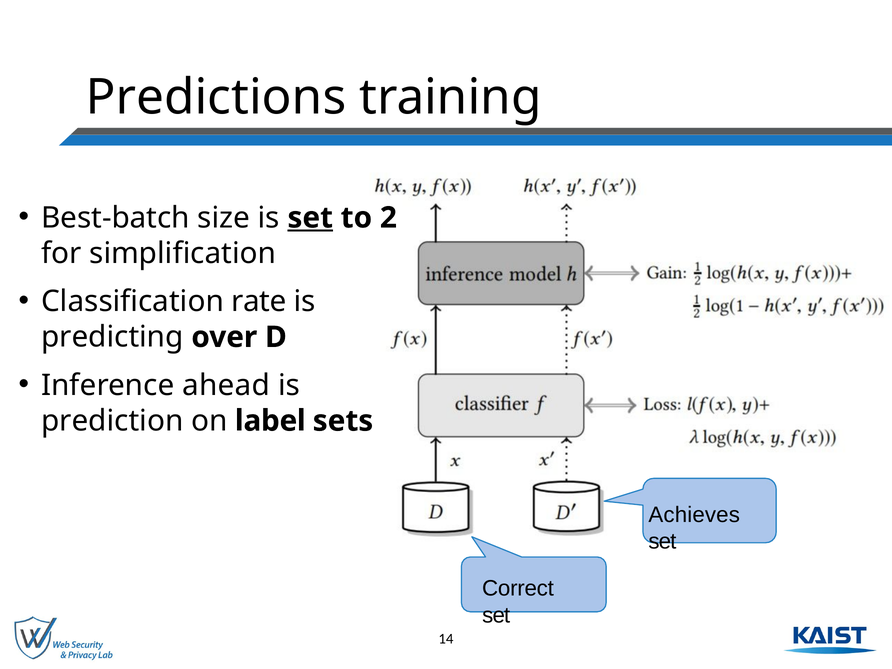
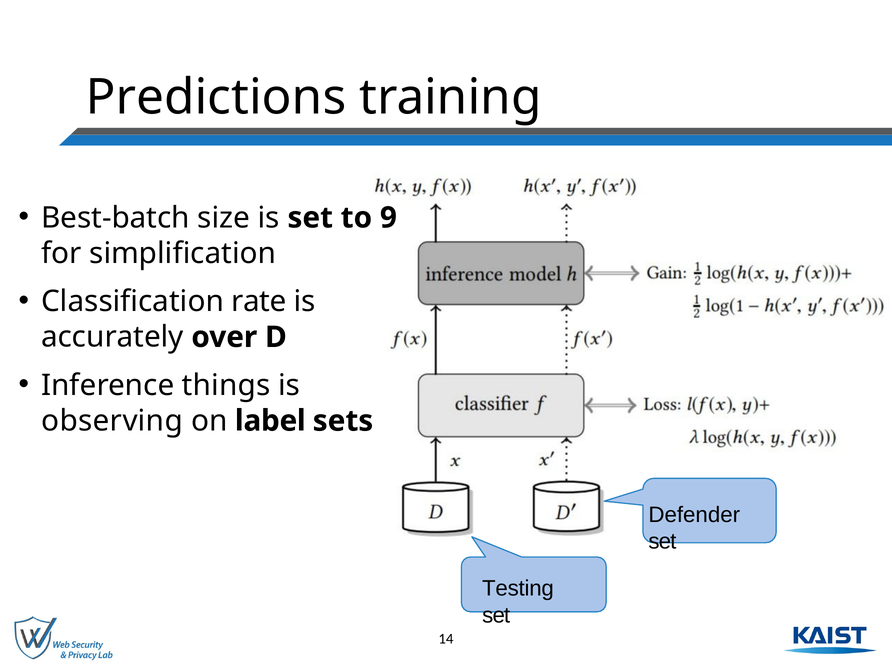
set underline: present -> none (310, 218)
2: 2 -> 9 (388, 218)
predicting: predicting -> accurately (112, 337)
ahead: ahead -> things (226, 385)
prediction: prediction -> observing (112, 421)
Achieves: Achieves -> Defender (694, 515)
Correct: Correct -> Testing (518, 589)
